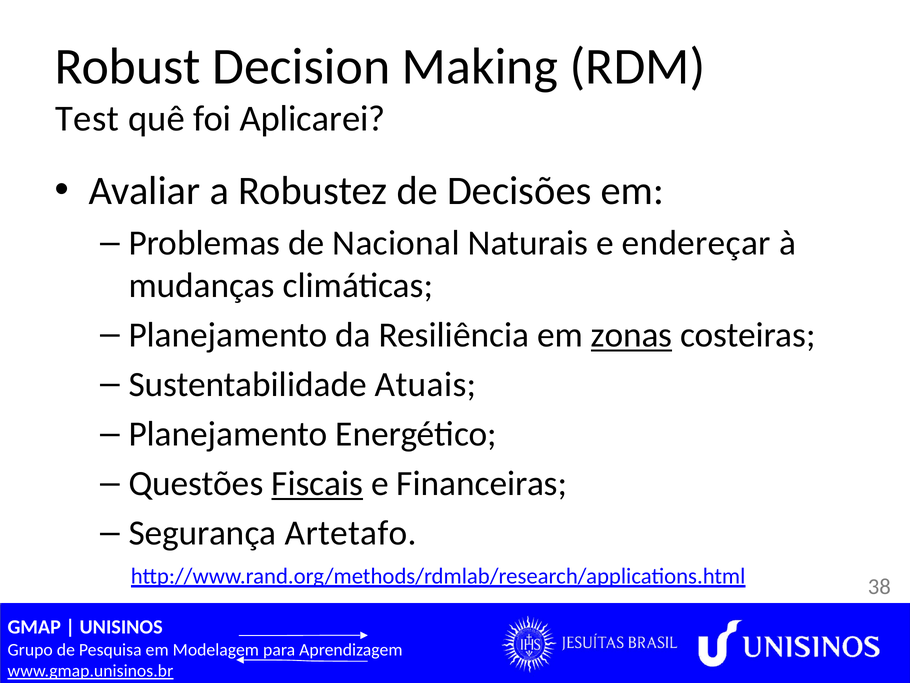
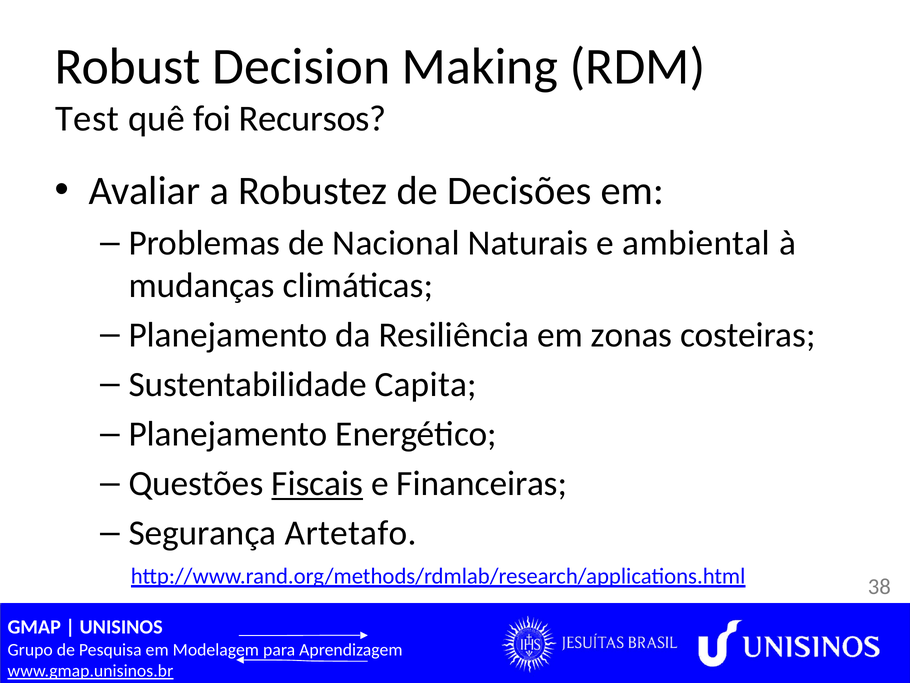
Aplicarei: Aplicarei -> Recursos (313, 119)
endereçar: endereçar -> ambiental (696, 243)
zonas underline: present -> none (632, 335)
Atuais: Atuais -> Capita (426, 384)
